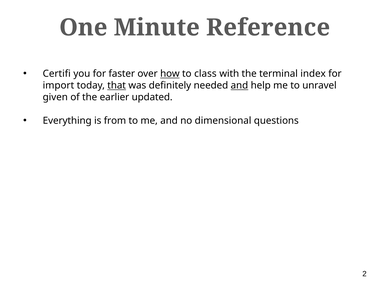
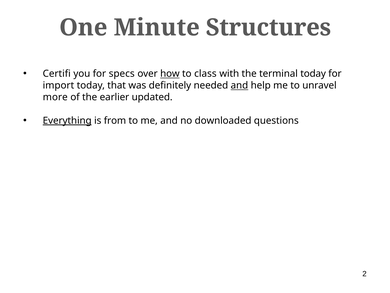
Reference: Reference -> Structures (268, 28)
faster: faster -> specs (122, 74)
terminal index: index -> today (313, 74)
that underline: present -> none (117, 85)
given: given -> more (55, 97)
Everything underline: none -> present (67, 120)
dimensional: dimensional -> downloaded (223, 120)
